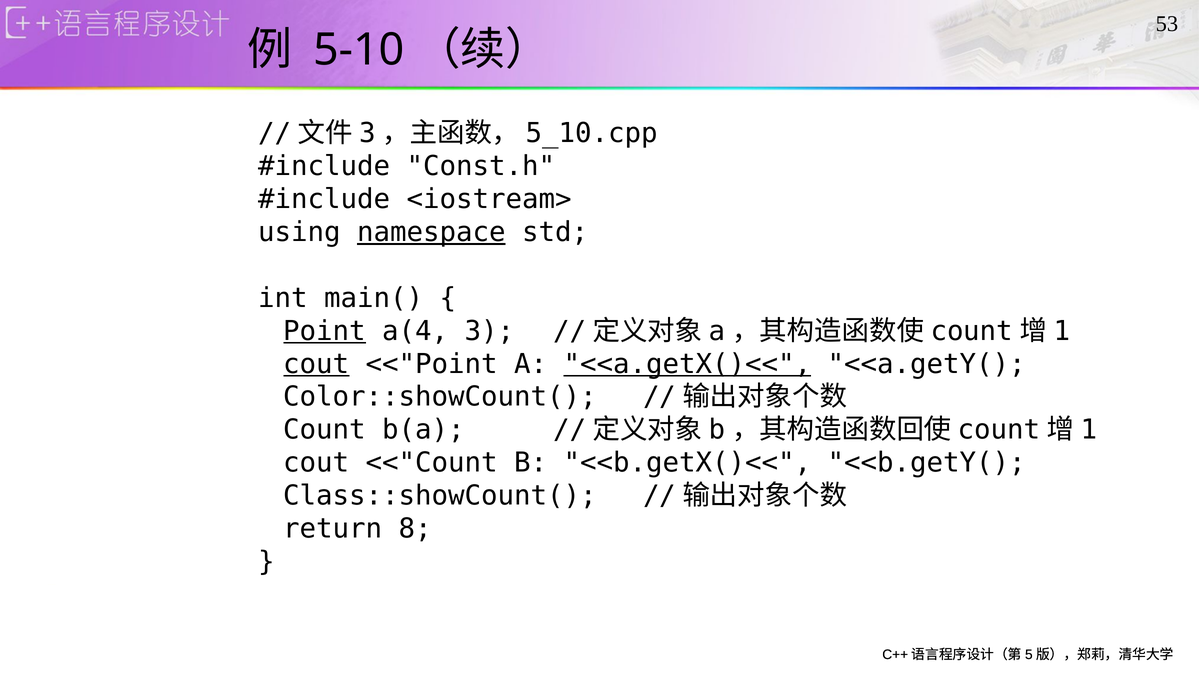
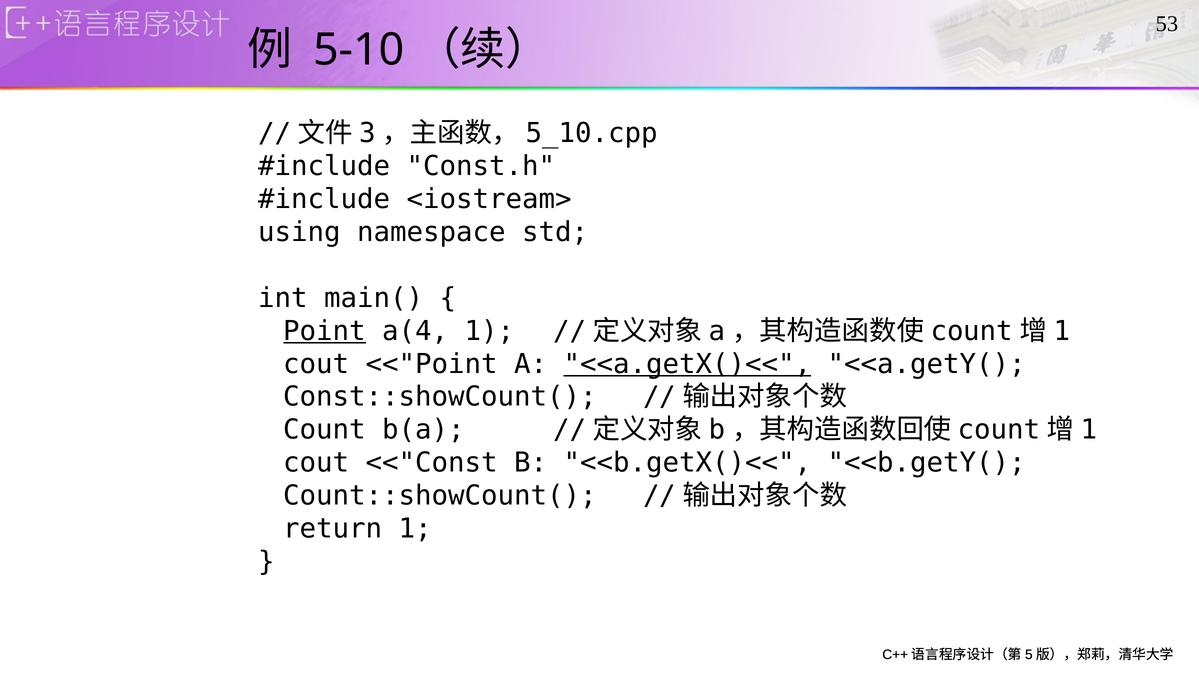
namespace underline: present -> none (431, 232)
a(4 3: 3 -> 1 (490, 331)
cout underline: present -> none (316, 364)
Color::showCount(: Color::showCount( -> Const::showCount( (440, 397)
<<"Count: <<"Count -> <<"Const (432, 463)
Class::showCount(: Class::showCount( -> Count::showCount( (440, 496)
return 8: 8 -> 1 (415, 529)
